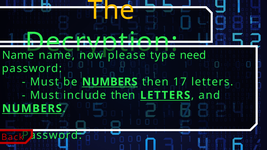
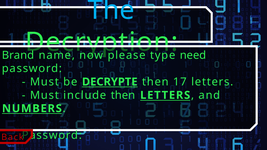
The colour: yellow -> light blue (111, 10)
Name: Name -> Brand (18, 55)
be NUMBERS: NUMBERS -> DECRYPTE (110, 82)
